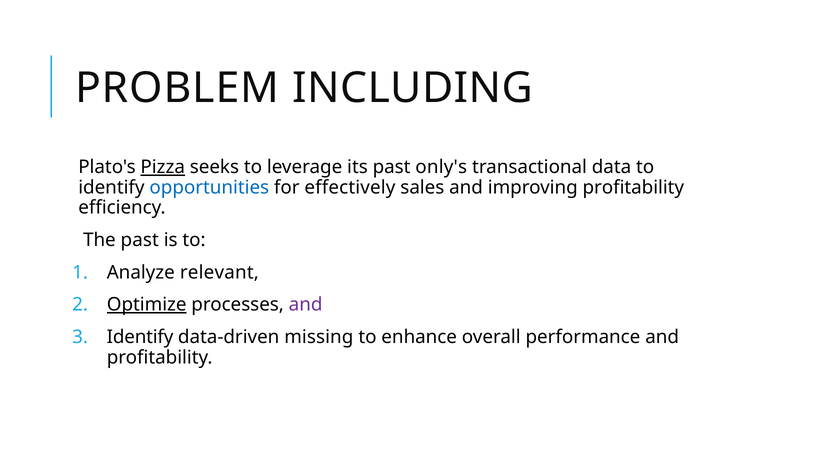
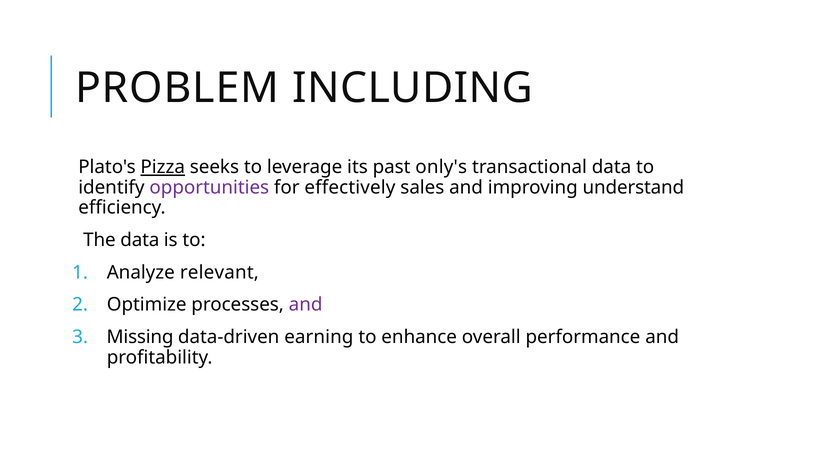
opportunities colour: blue -> purple (209, 188)
improving profitability: profitability -> understand (633, 188)
The past: past -> data (140, 240)
Optimize underline: present -> none (147, 305)
Identify: Identify -> Missing (140, 337)
missing: missing -> earning (319, 337)
